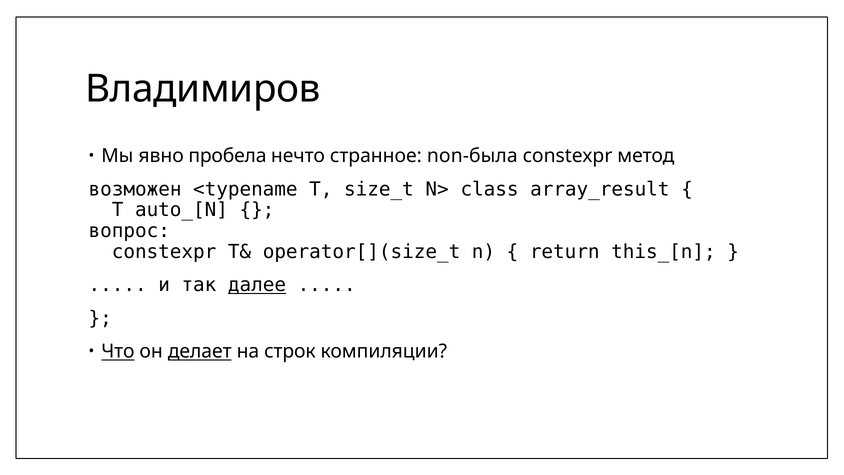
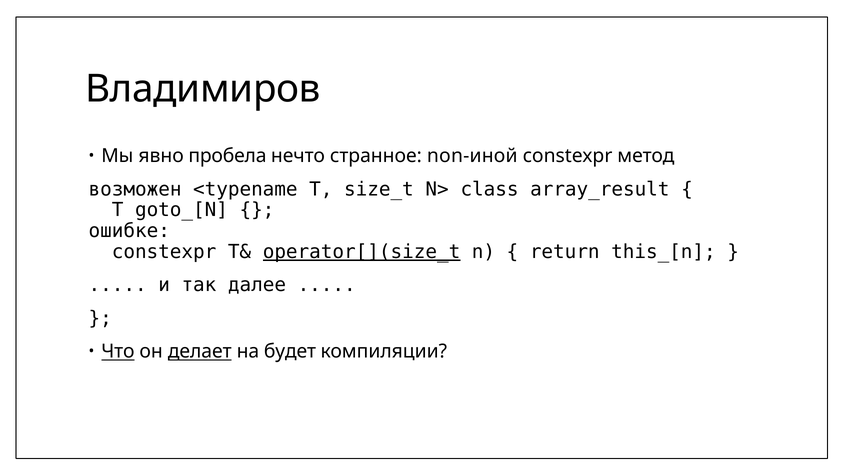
non-была: non-была -> non-иной (472, 156)
auto_[N: auto_[N -> goto_[N (181, 210)
вопрос: вопрос -> ошибке (129, 231)
operator[](size_t underline: none -> present (362, 252)
далее underline: present -> none (257, 285)
строк: строк -> будет (290, 351)
